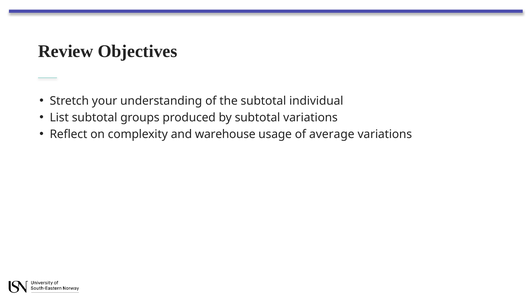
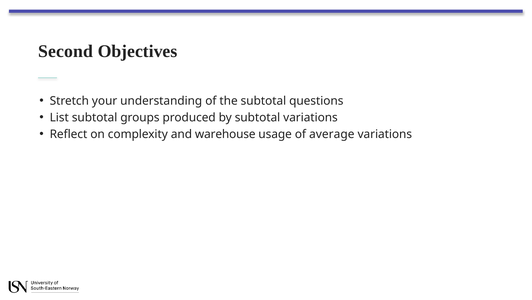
Review: Review -> Second (66, 51)
individual: individual -> questions (316, 101)
